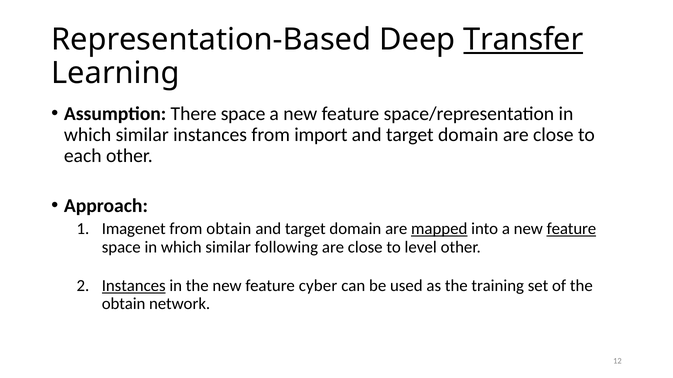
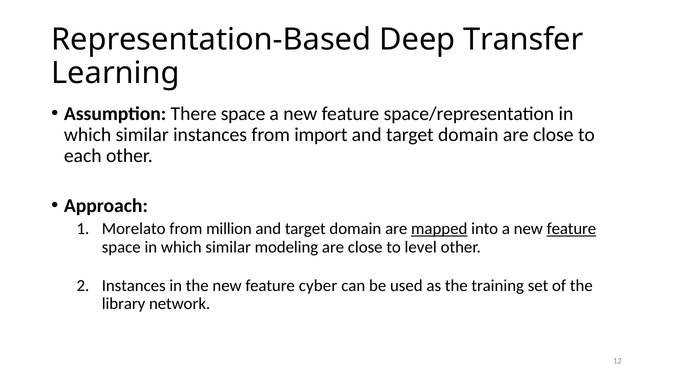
Transfer underline: present -> none (523, 40)
Imagenet: Imagenet -> Morelato (134, 229)
from obtain: obtain -> million (229, 229)
following: following -> modeling (286, 247)
Instances underline: present -> none (134, 286)
obtain: obtain -> library (124, 304)
